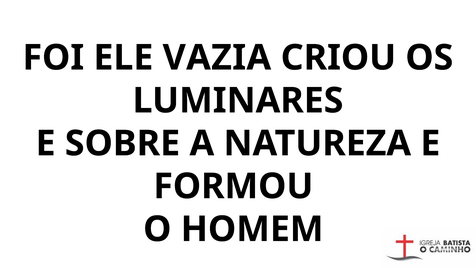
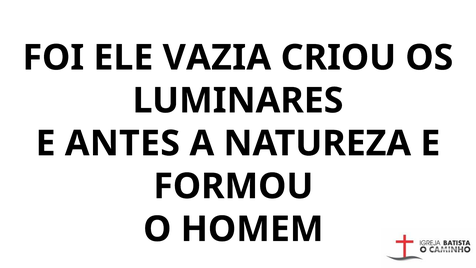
SOBRE: SOBRE -> ANTES (122, 143)
